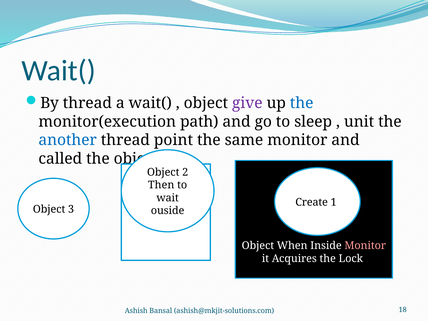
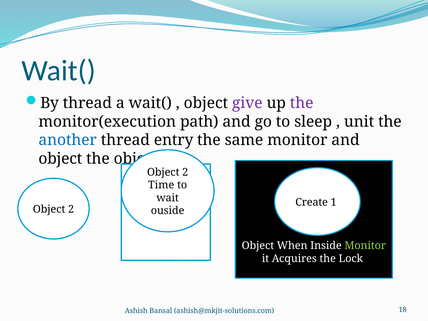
the colour: blue -> purple (302, 103)
point: point -> entry (174, 140)
called: called -> object (60, 159)
Then: Then -> Time (161, 185)
3: 3 -> 2 (71, 209)
Monitor colour: pink -> light green (365, 246)
